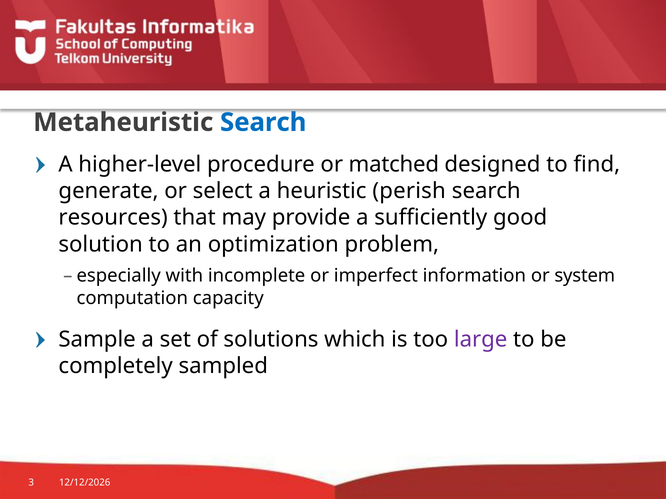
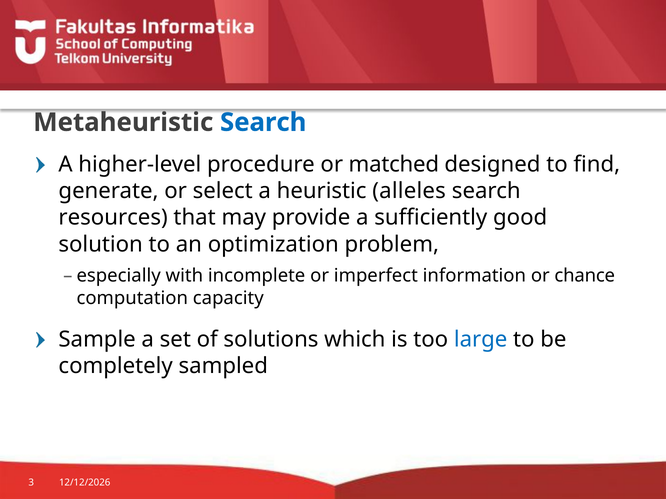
perish: perish -> alleles (409, 191)
system: system -> chance (585, 276)
large colour: purple -> blue (481, 340)
